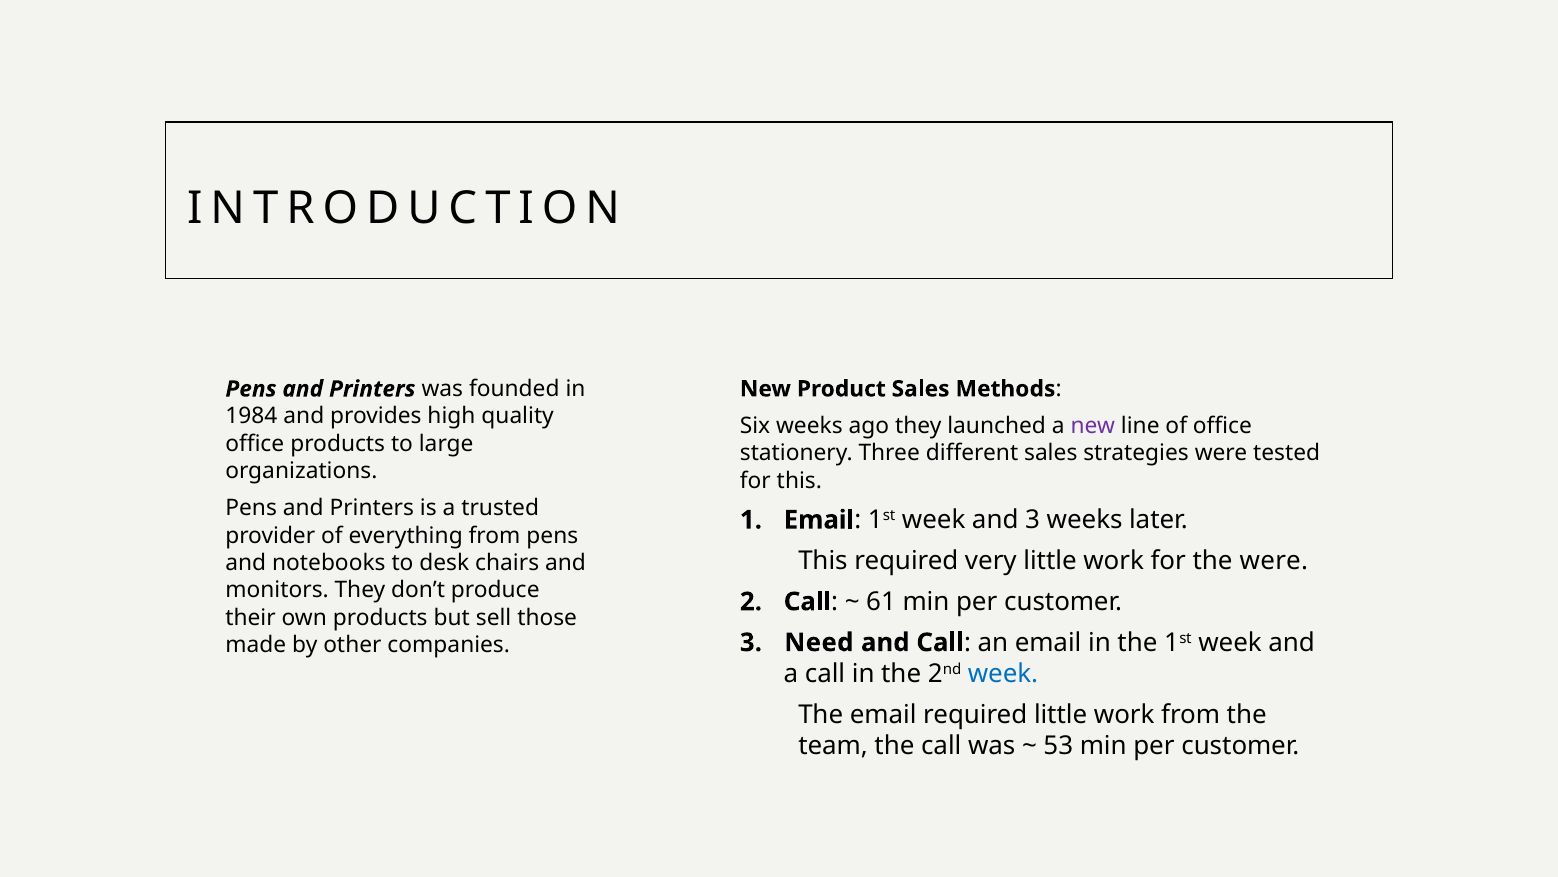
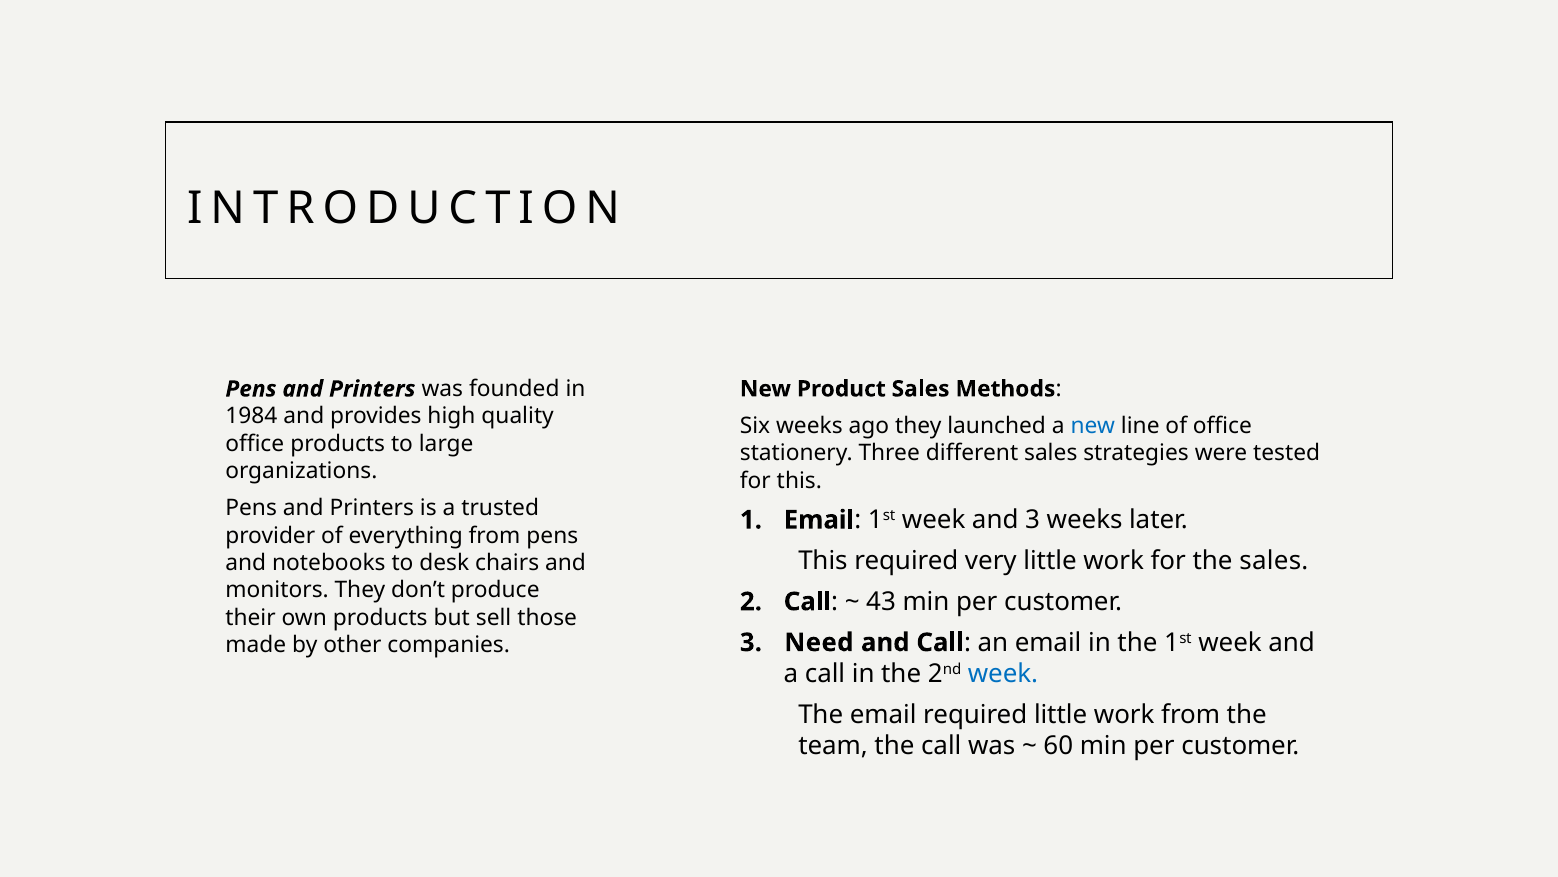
new colour: purple -> blue (1093, 426)
the were: were -> sales (1274, 560)
61: 61 -> 43 (881, 601)
53: 53 -> 60 (1058, 745)
